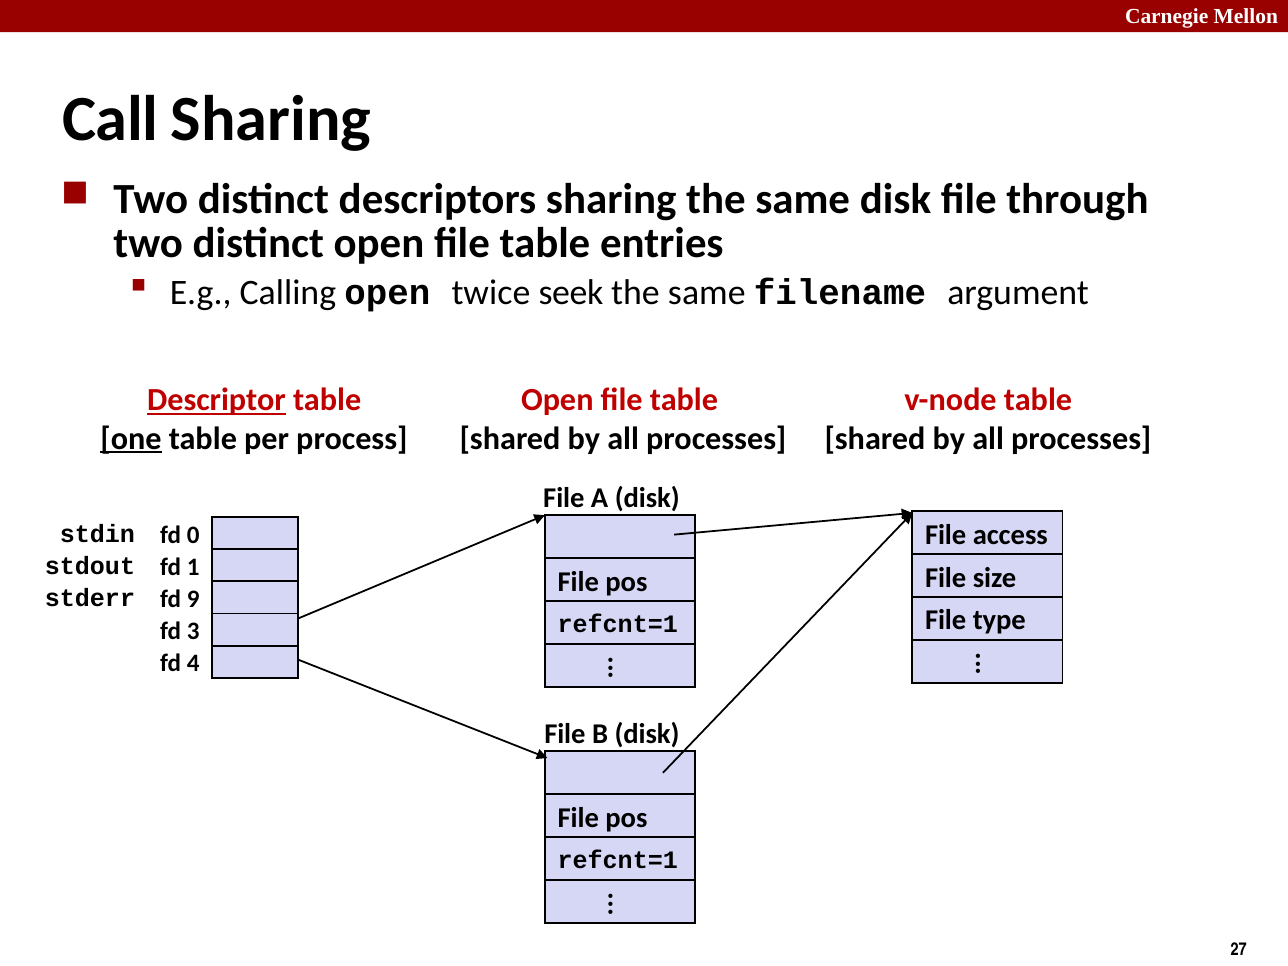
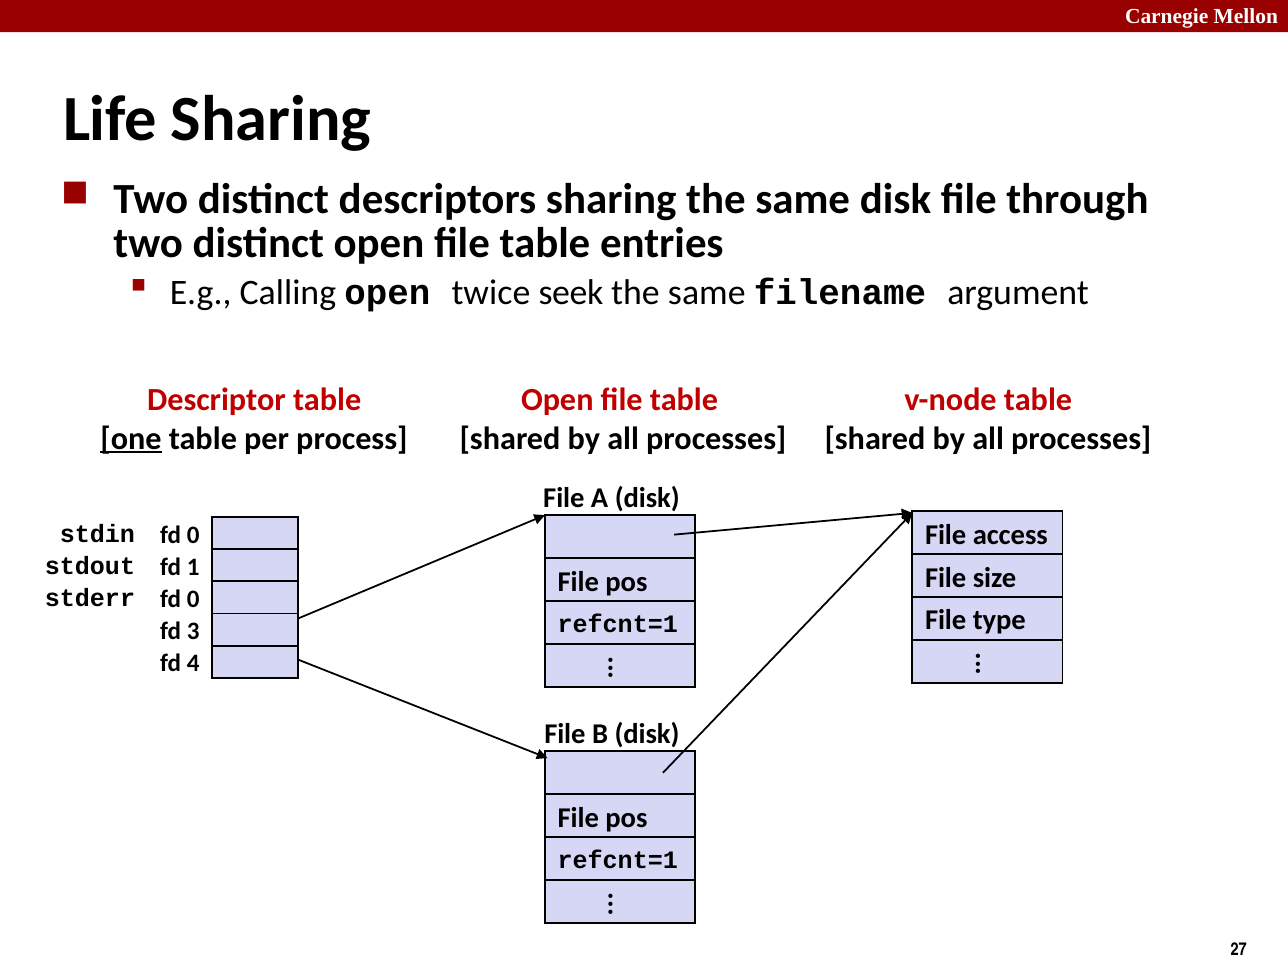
Call: Call -> Life (110, 120)
Descriptor underline: present -> none (216, 400)
9: 9 -> 0 (193, 599)
